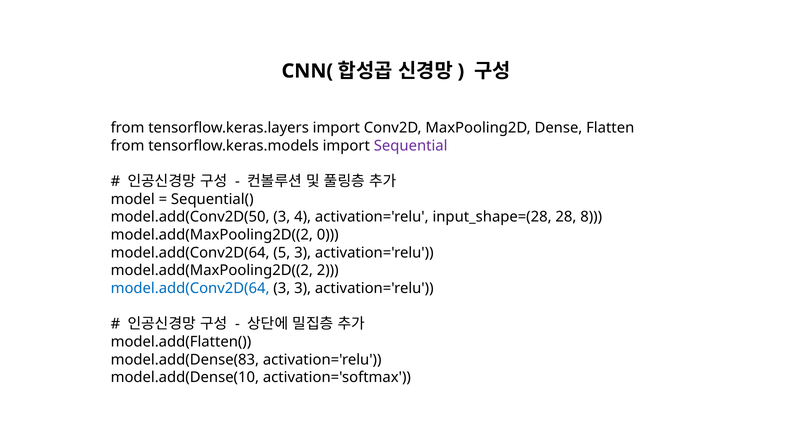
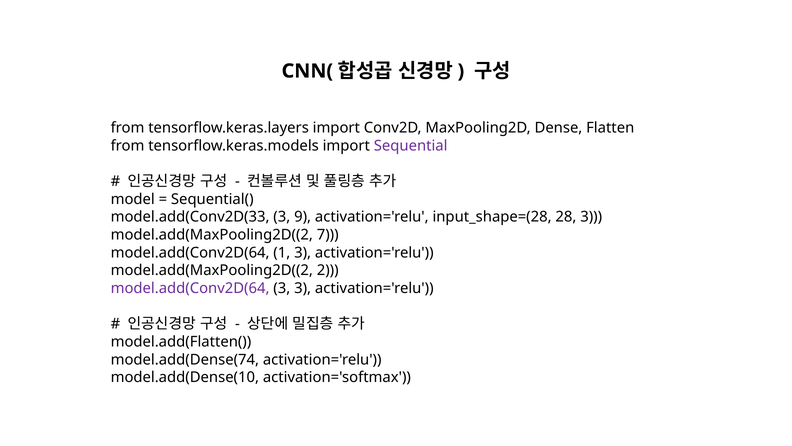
model.add(Conv2D(50: model.add(Conv2D(50 -> model.add(Conv2D(33 (190, 217)
4: 4 -> 9 (303, 217)
28 8: 8 -> 3 (591, 217)
0: 0 -> 7 (328, 235)
5: 5 -> 1 (282, 252)
model.add(Conv2D(64 colour: blue -> purple (190, 288)
model.add(Dense(83: model.add(Dense(83 -> model.add(Dense(74 (185, 359)
